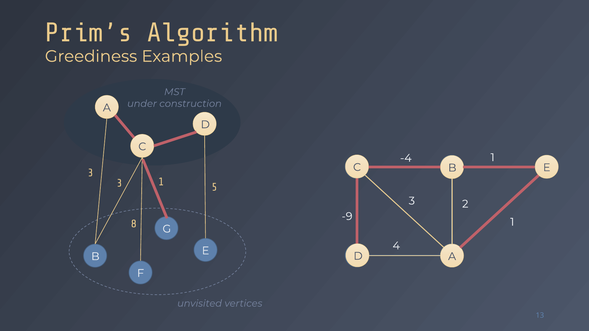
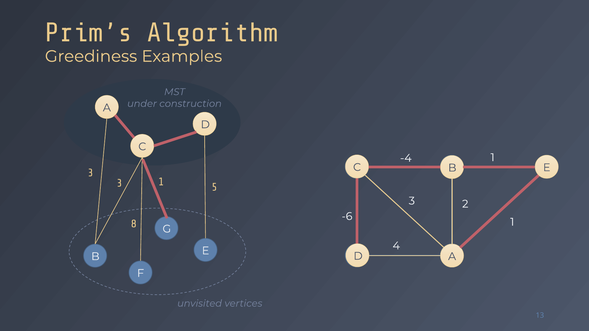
-9: -9 -> -6 (347, 216)
